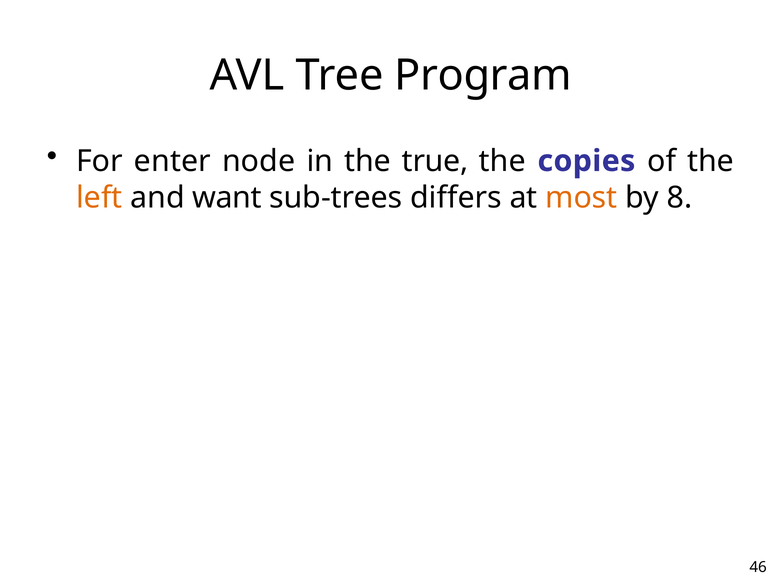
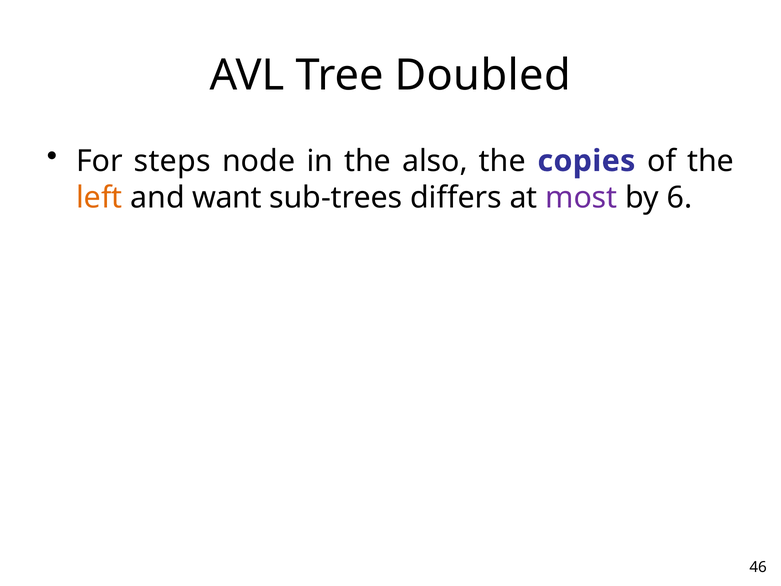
Program: Program -> Doubled (483, 75)
enter: enter -> steps (172, 161)
true: true -> also (435, 161)
most colour: orange -> purple (581, 197)
8: 8 -> 6 (679, 197)
